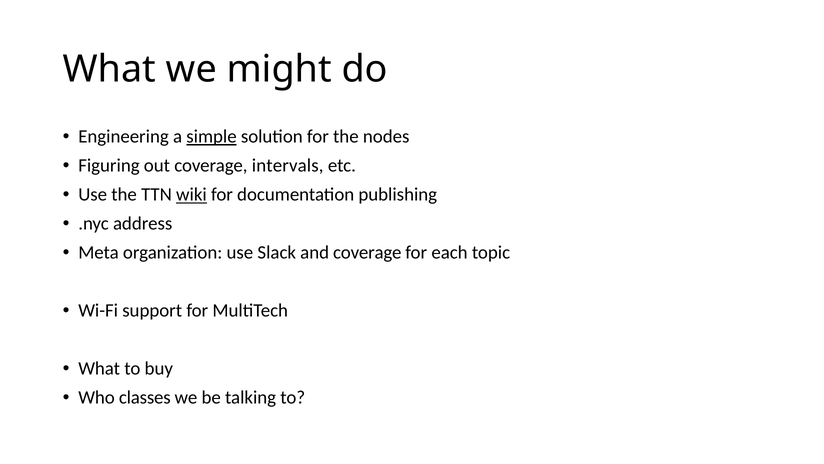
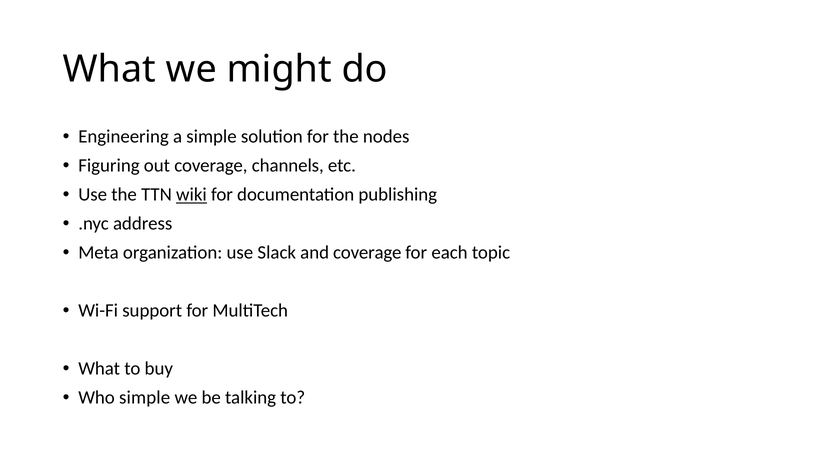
simple underline: present -> none (212, 137)
intervals: intervals -> channels (288, 166)
Who classes: classes -> simple (145, 397)
